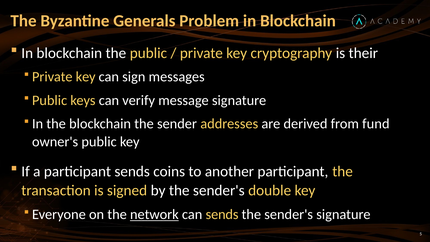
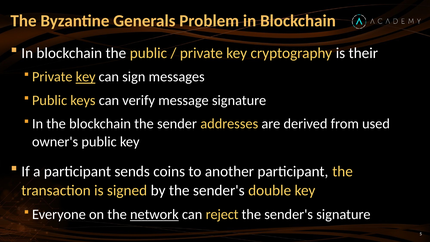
key underline: none -> present (86, 77)
fund: fund -> used (376, 124)
can sends: sends -> reject (222, 214)
